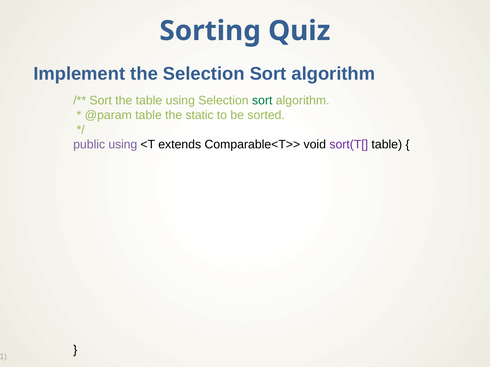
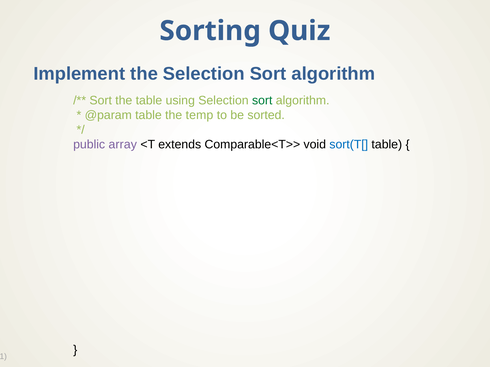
static: static -> temp (199, 115)
public using: using -> array (123, 145)
sort(T[ colour: purple -> blue (349, 145)
